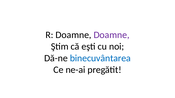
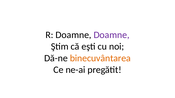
binecuvântarea colour: blue -> orange (100, 58)
